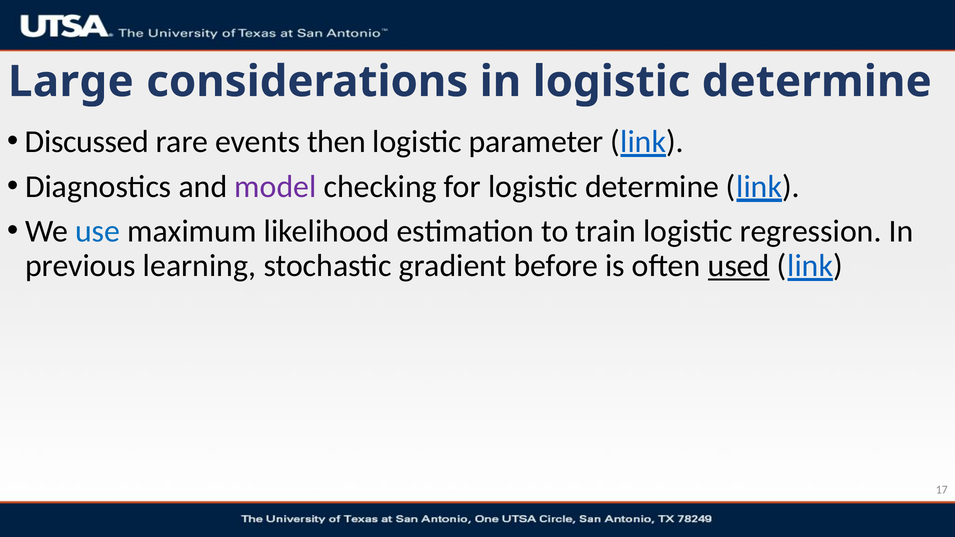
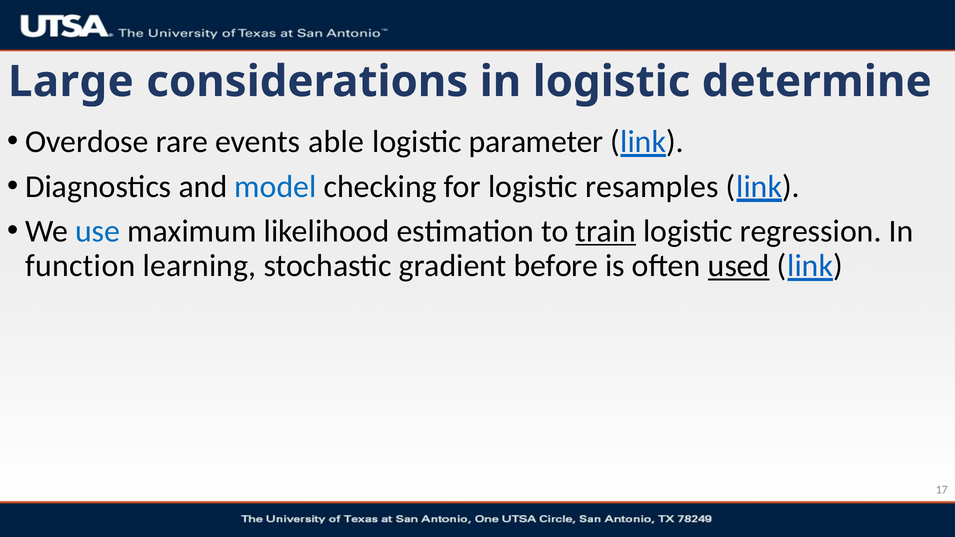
Discussed: Discussed -> Overdose (87, 142)
then: then -> able (336, 142)
model colour: purple -> blue (276, 187)
for logistic determine: determine -> resamples (652, 187)
train underline: none -> present (606, 231)
previous: previous -> function (80, 266)
